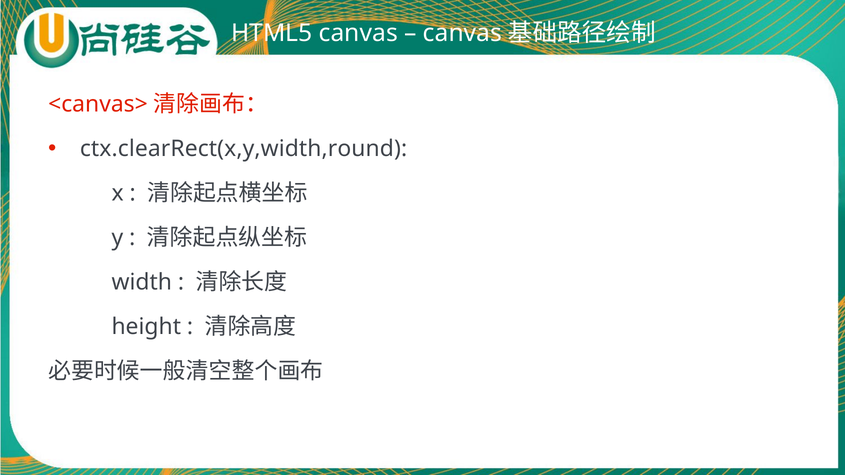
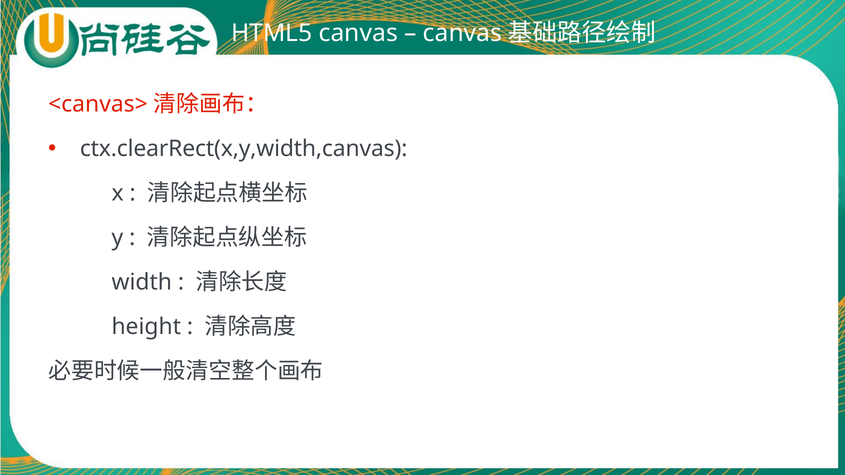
ctx.clearRect(x,y,width,round: ctx.clearRect(x,y,width,round -> ctx.clearRect(x,y,width,canvas (244, 149)
